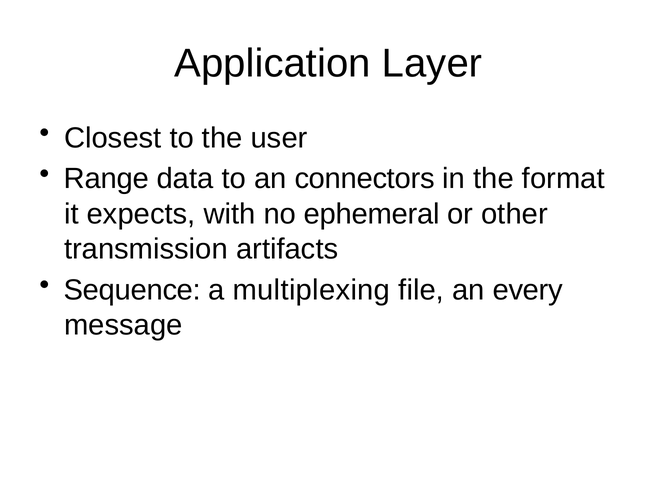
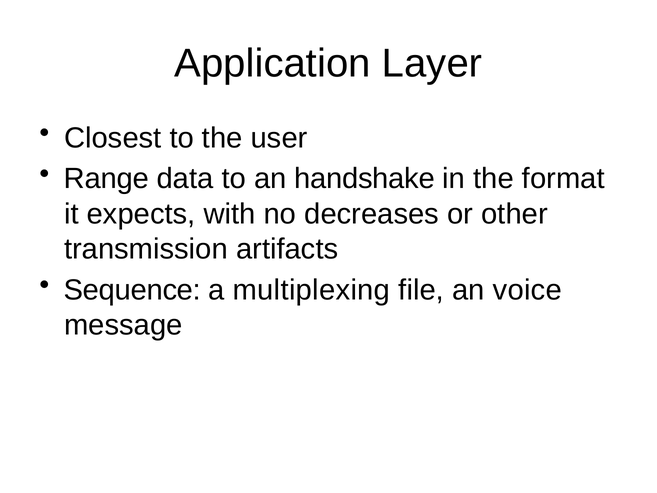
connectors: connectors -> handshake (365, 179)
ephemeral: ephemeral -> decreases (372, 214)
every: every -> voice (527, 290)
